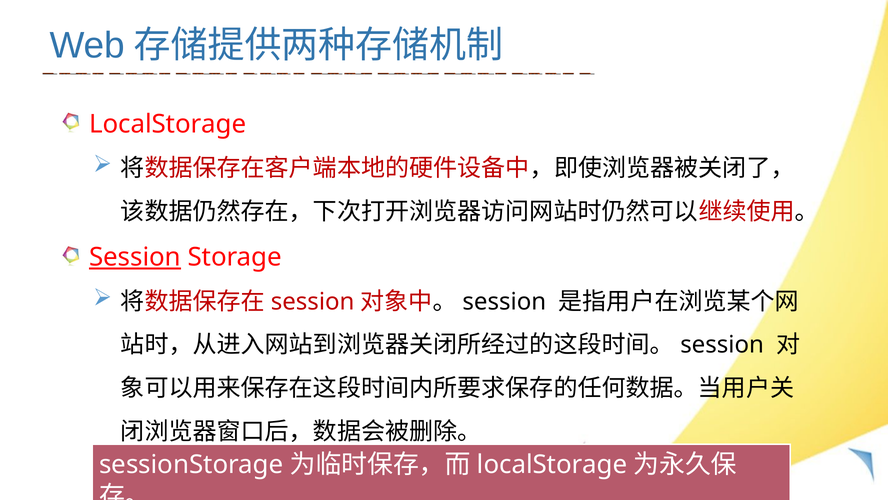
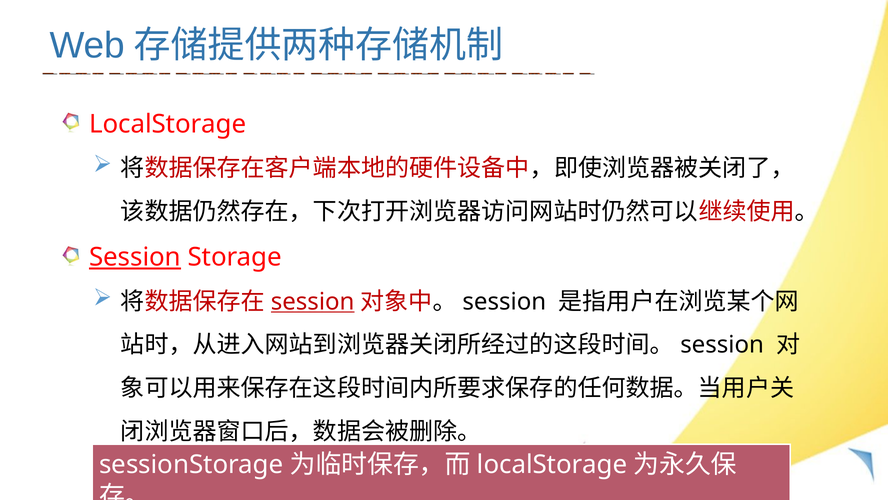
session underline: none -> present (313, 301)
